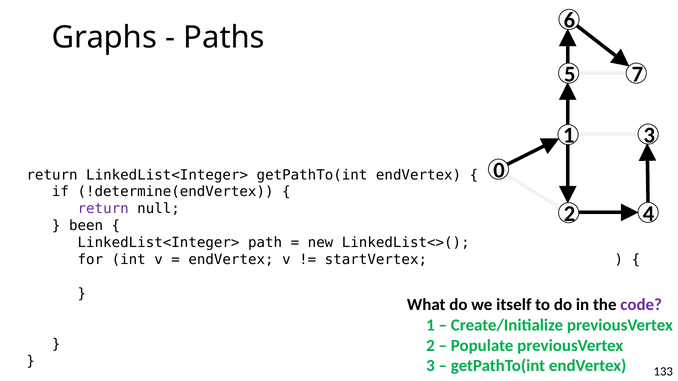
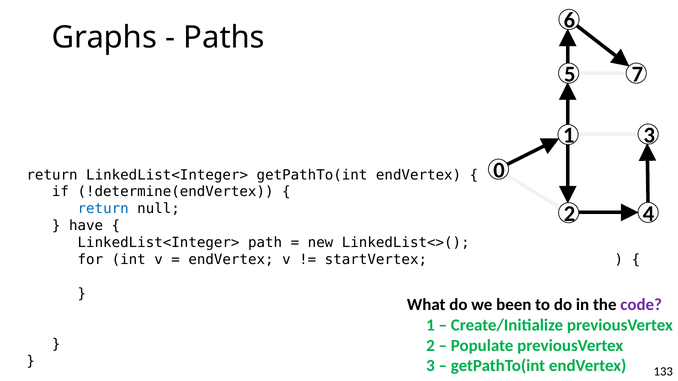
return colour: purple -> blue (103, 209)
been: been -> have (86, 226)
itself: itself -> been (514, 305)
